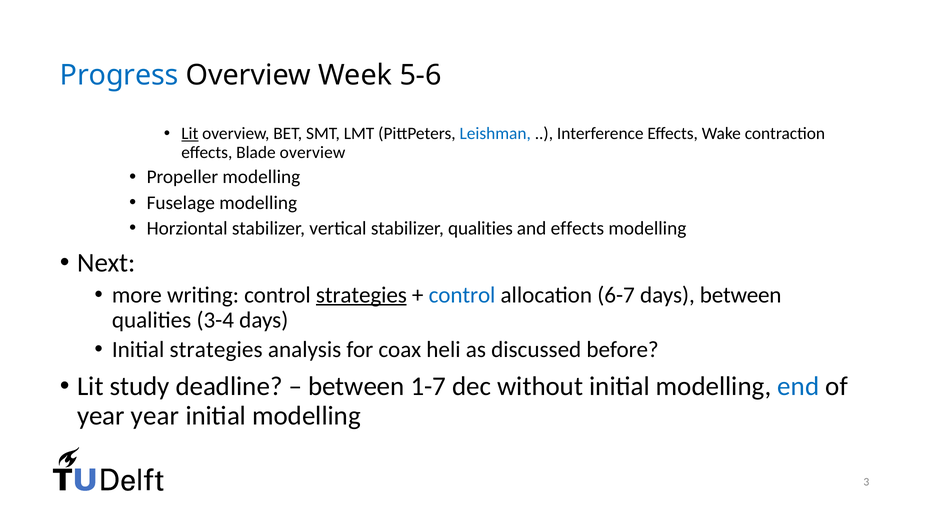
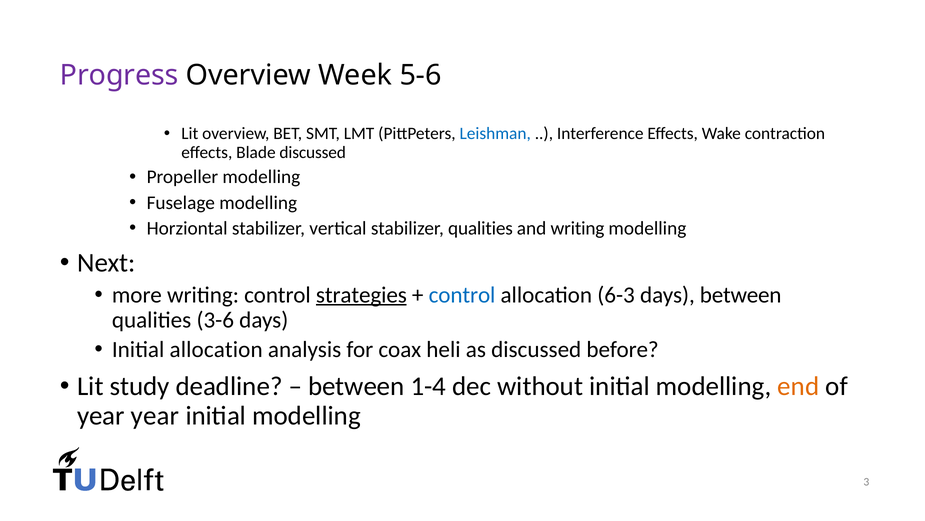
Progress colour: blue -> purple (119, 75)
Lit underline: present -> none (190, 134)
Blade overview: overview -> discussed (313, 152)
and effects: effects -> writing (578, 228)
6-7: 6-7 -> 6-3 (616, 295)
3-4: 3-4 -> 3-6 (215, 319)
Initial strategies: strategies -> allocation (216, 349)
1-7: 1-7 -> 1-4 (428, 386)
end colour: blue -> orange (798, 386)
